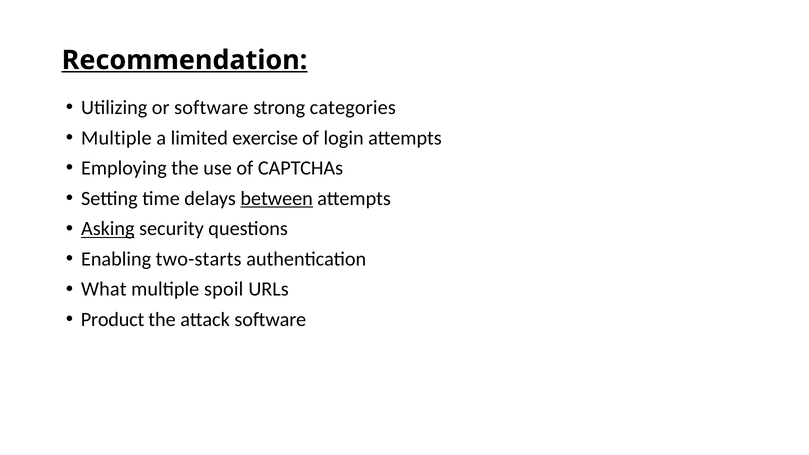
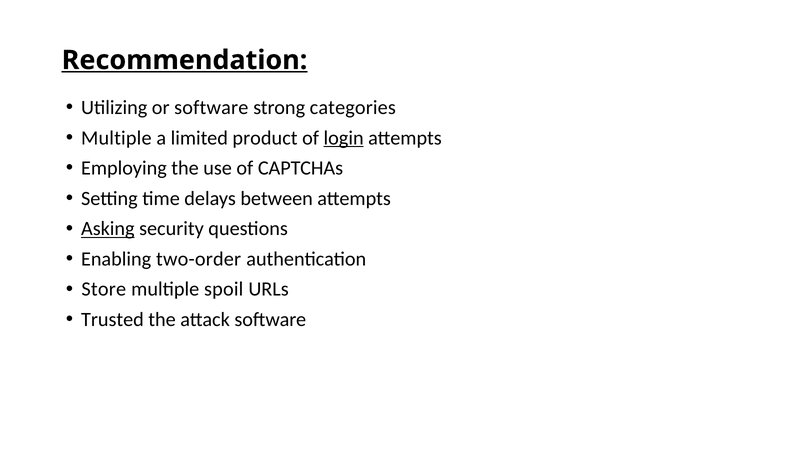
exercise: exercise -> product (265, 138)
login underline: none -> present (344, 138)
between underline: present -> none (277, 198)
two-starts: two-starts -> two-order (199, 259)
What: What -> Store (104, 289)
Product: Product -> Trusted (112, 319)
